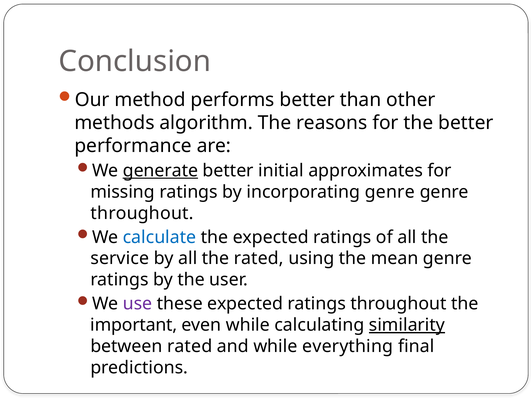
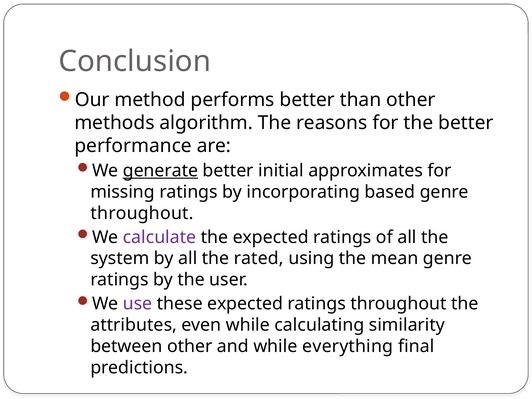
incorporating genre: genre -> based (390, 192)
calculate colour: blue -> purple (160, 237)
service: service -> system (120, 258)
important: important -> attributes (134, 325)
similarity underline: present -> none (407, 325)
between rated: rated -> other (190, 346)
